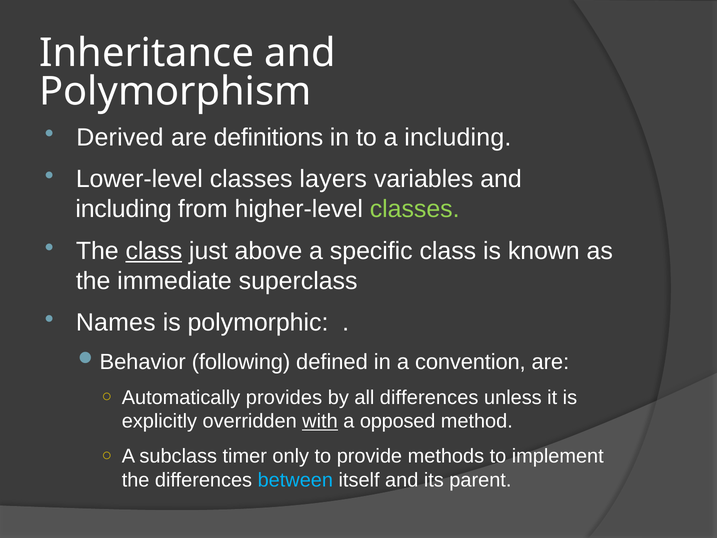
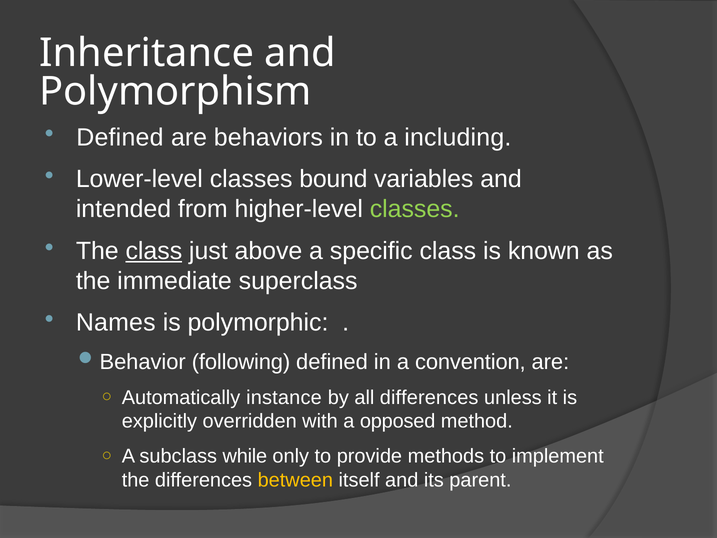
Derived: Derived -> Defined (120, 137)
definitions: definitions -> behaviors (268, 137)
layers: layers -> bound (333, 179)
including: including -> intended (123, 209)
provides: provides -> instance (284, 397)
with underline: present -> none (320, 421)
timer: timer -> while (245, 456)
between colour: light blue -> yellow (295, 480)
